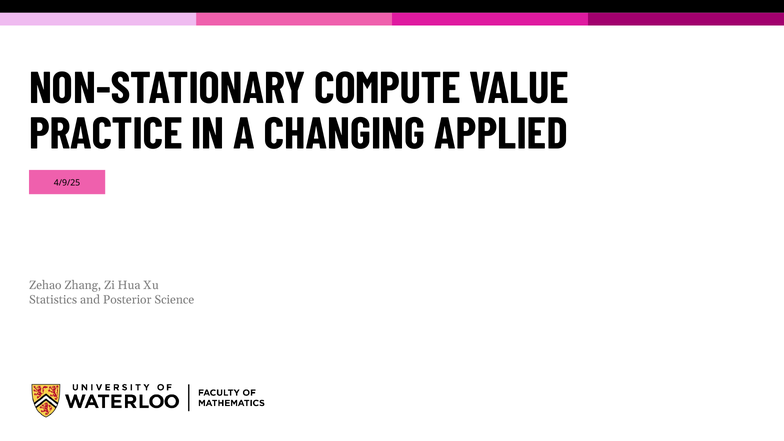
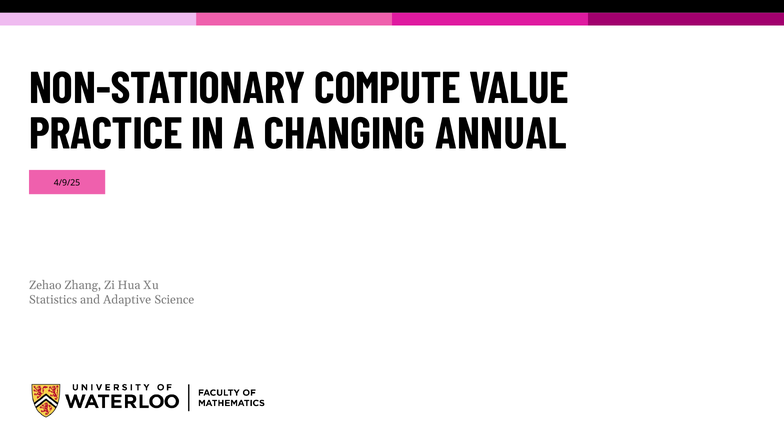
APPLIED: APPLIED -> ANNUAL (501, 134)
Posterior: Posterior -> Adaptive (127, 300)
